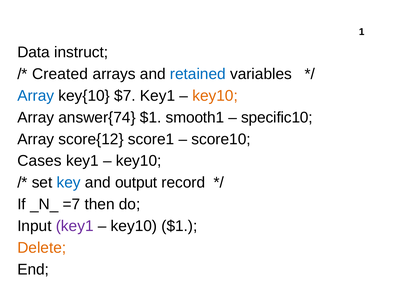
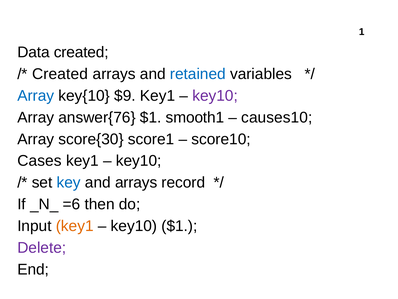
Data instruct: instruct -> created (81, 52)
$7: $7 -> $9 (125, 96)
key10 colour: orange -> purple (215, 96)
answer{74: answer{74 -> answer{76 (97, 117)
specific10: specific10 -> causes10 (277, 117)
score{12: score{12 -> score{30 (91, 139)
and output: output -> arrays (136, 182)
=7: =7 -> =6 (72, 204)
key1 colour: purple -> orange (75, 226)
Delete colour: orange -> purple (42, 247)
